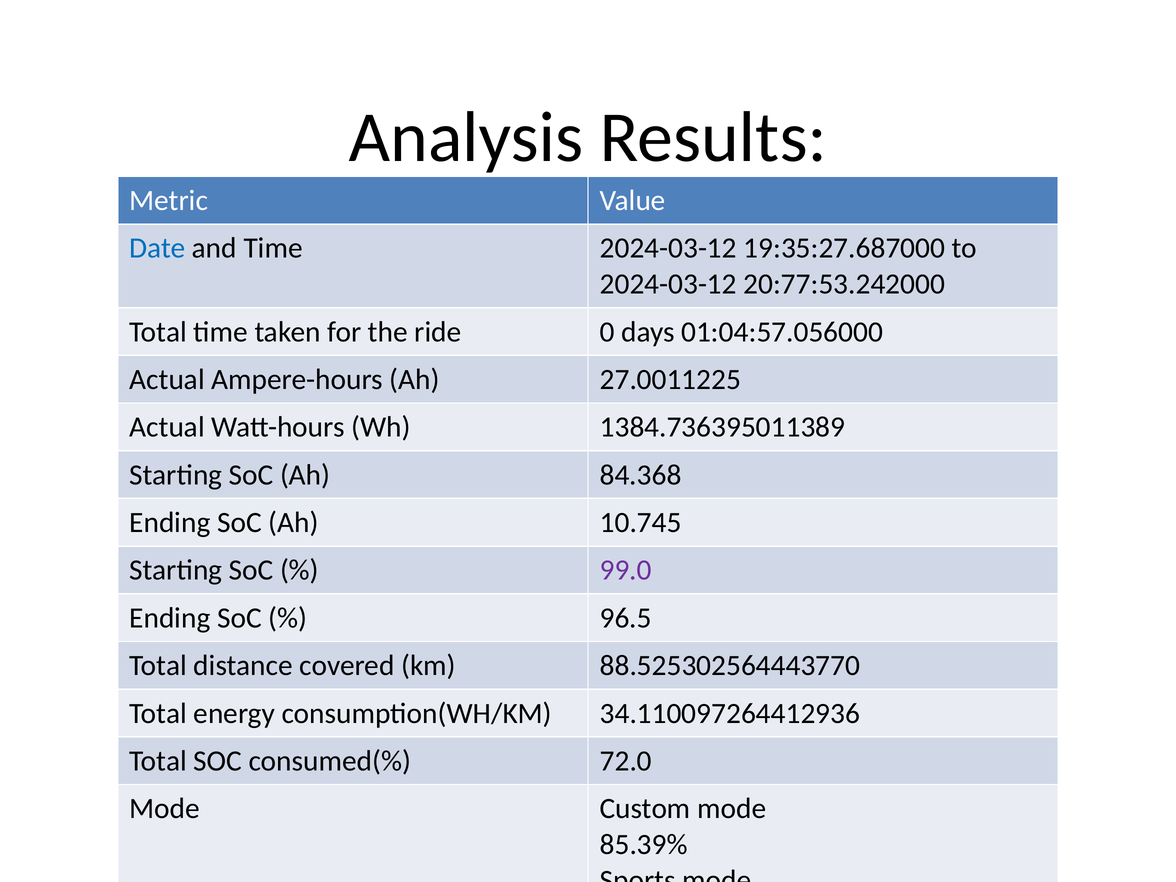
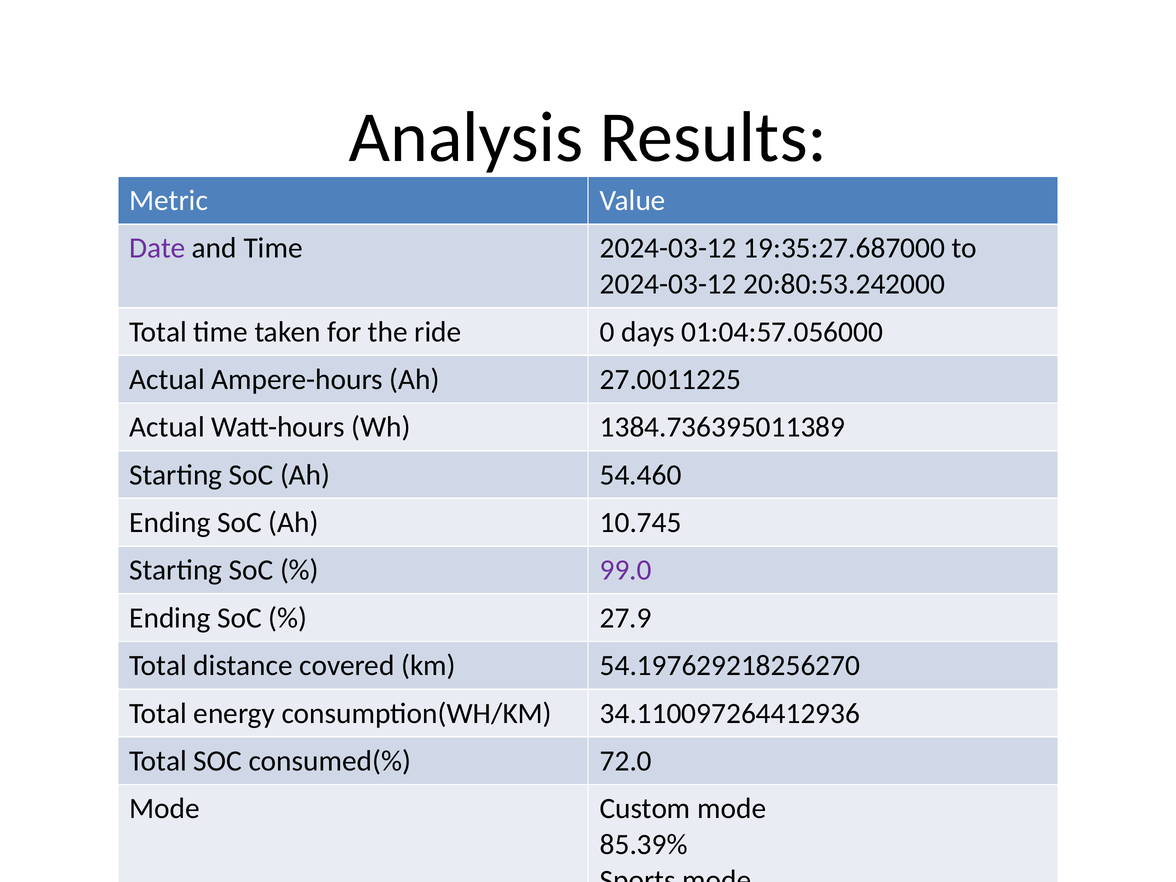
Date colour: blue -> purple (157, 248)
20:77:53.242000: 20:77:53.242000 -> 20:80:53.242000 (844, 284)
84.368: 84.368 -> 54.460 (641, 475)
96.5: 96.5 -> 27.9 (626, 618)
88.525302564443770: 88.525302564443770 -> 54.197629218256270 (730, 666)
